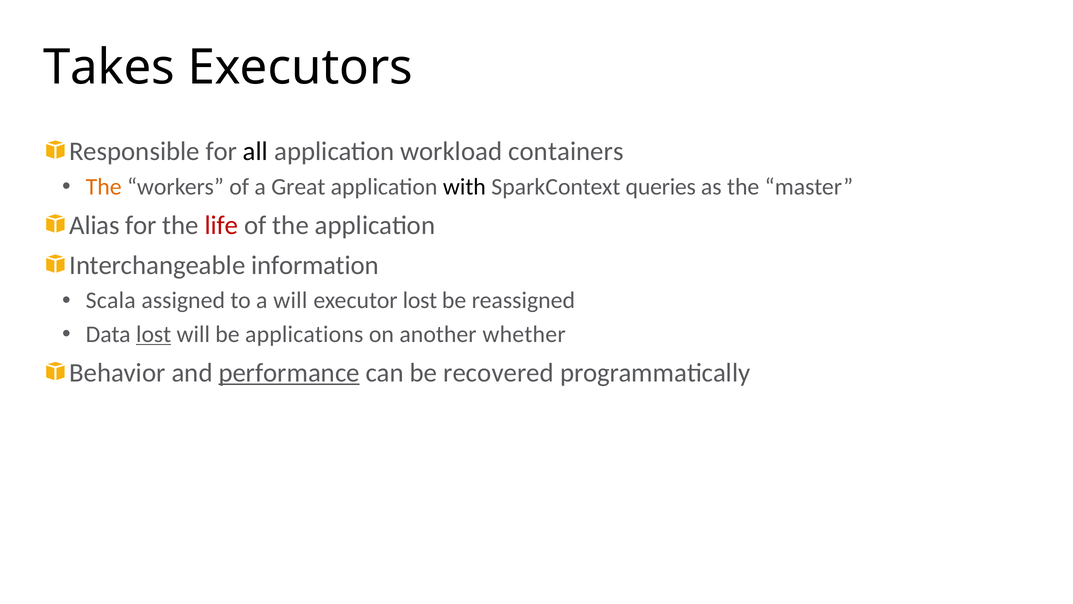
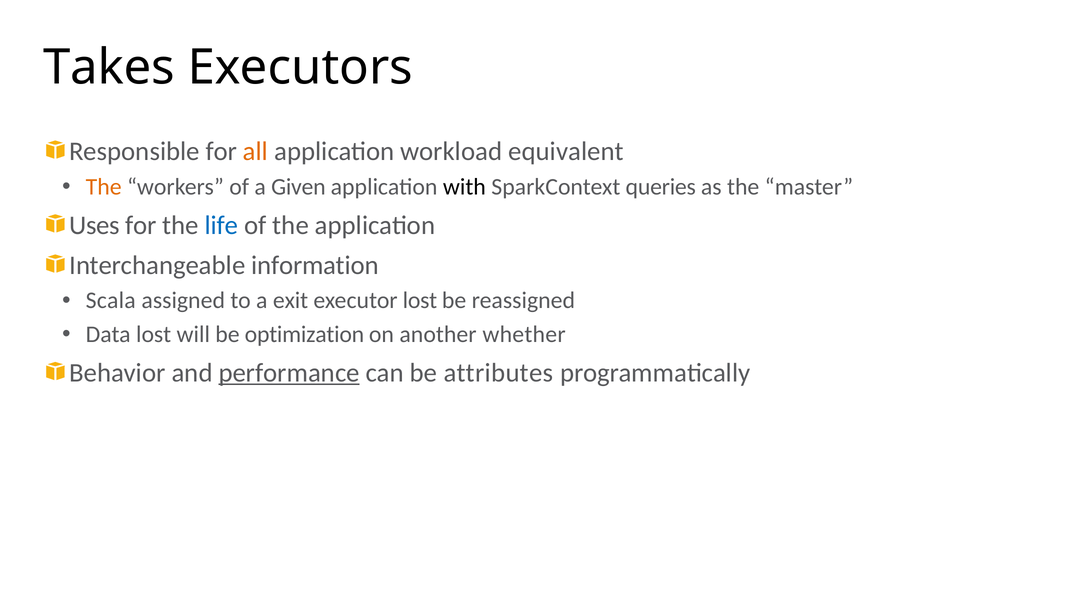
all colour: black -> orange (256, 151)
containers: containers -> equivalent (566, 151)
Great: Great -> Given (298, 187)
Alias: Alias -> Uses (94, 225)
life colour: red -> blue (222, 225)
a will: will -> exit (291, 300)
lost underline: present -> none (154, 334)
applications: applications -> optimization (304, 334)
recovered: recovered -> attributes (498, 373)
